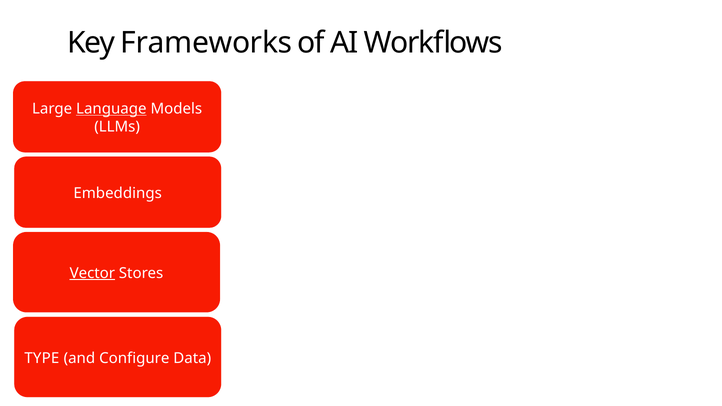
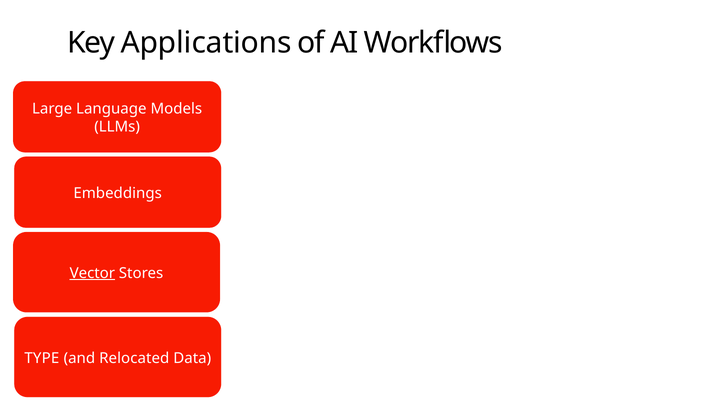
Frameworks: Frameworks -> Applications (206, 43)
Language underline: present -> none (111, 109)
Configure: Configure -> Relocated (134, 358)
